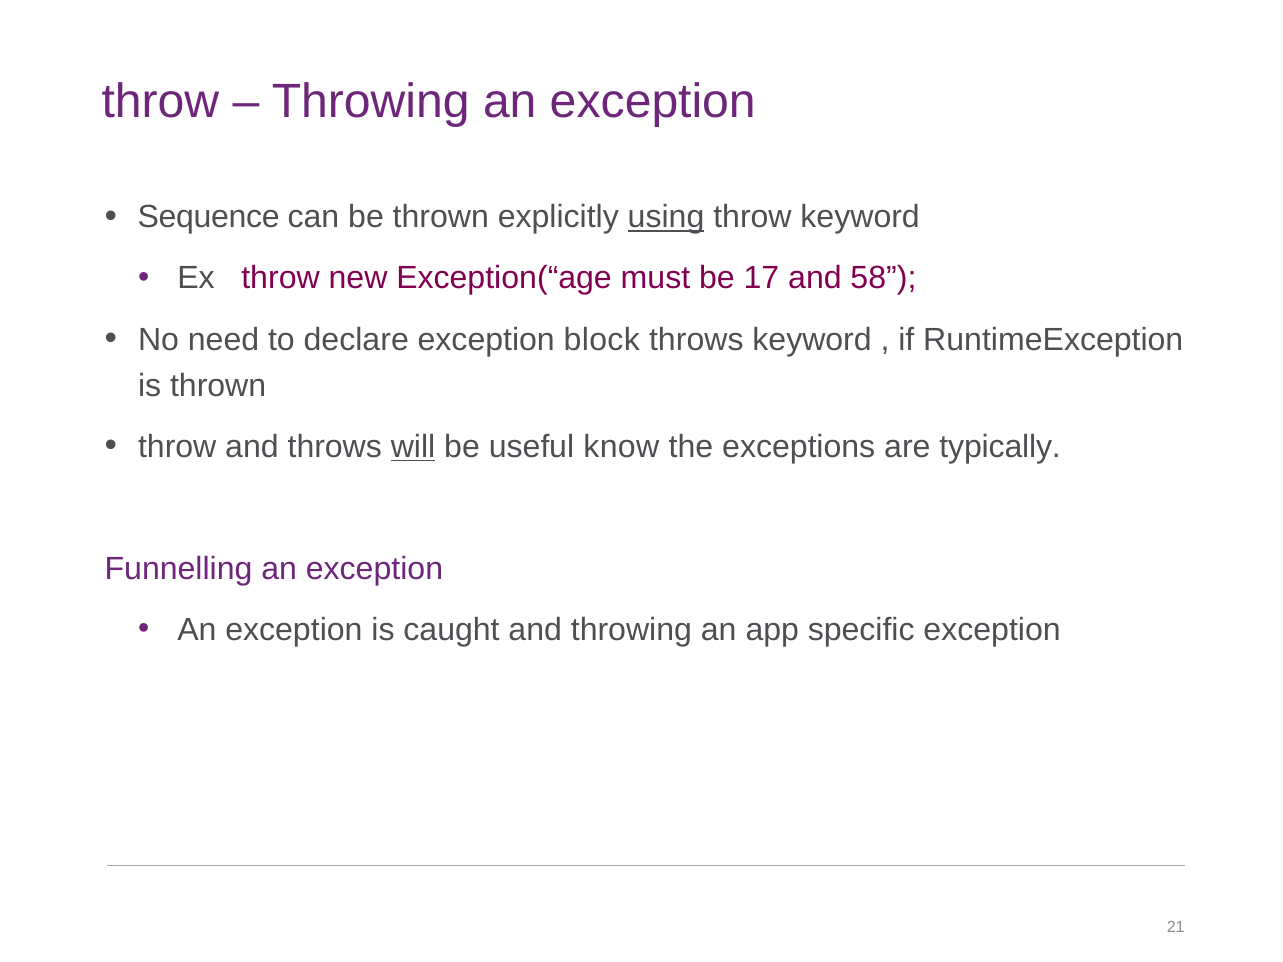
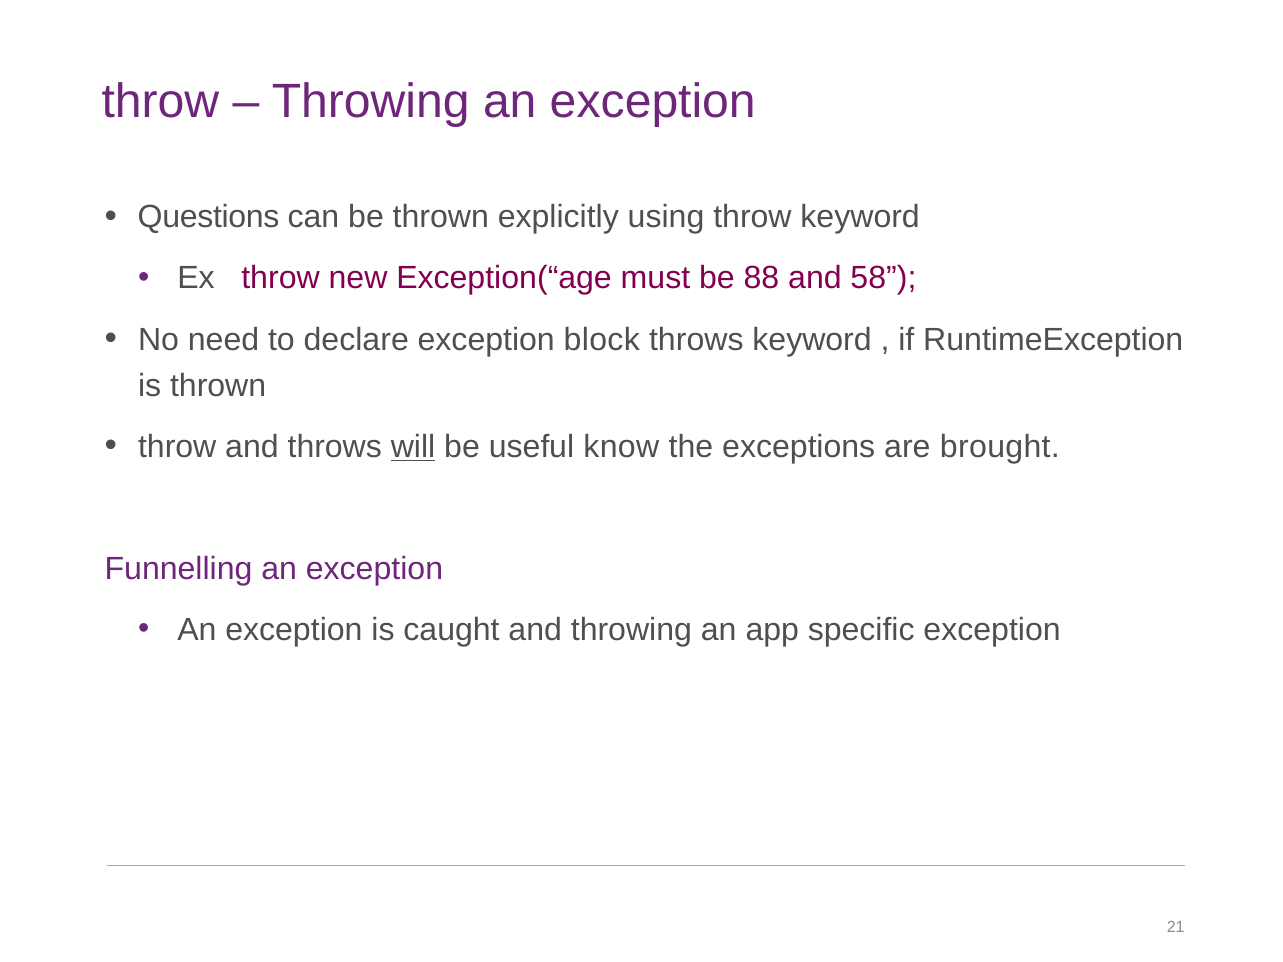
Sequence: Sequence -> Questions (209, 217)
using underline: present -> none (666, 217)
17: 17 -> 88 (761, 278)
typically: typically -> brought (1000, 447)
